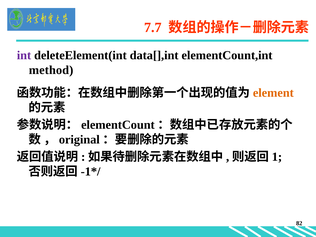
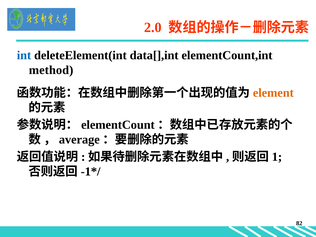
7.7: 7.7 -> 2.0 (153, 27)
int colour: purple -> blue (24, 55)
original: original -> average (79, 140)
